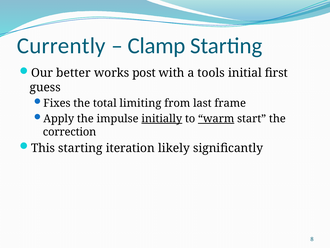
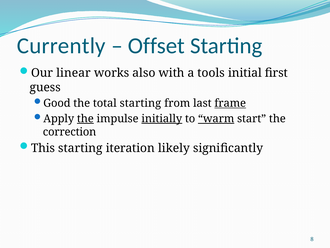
Clamp: Clamp -> Offset (156, 46)
better: better -> linear (74, 73)
post: post -> also (144, 73)
Fixes: Fixes -> Good (57, 103)
total limiting: limiting -> starting (140, 103)
frame underline: none -> present (230, 103)
the underline: none -> present (85, 118)
